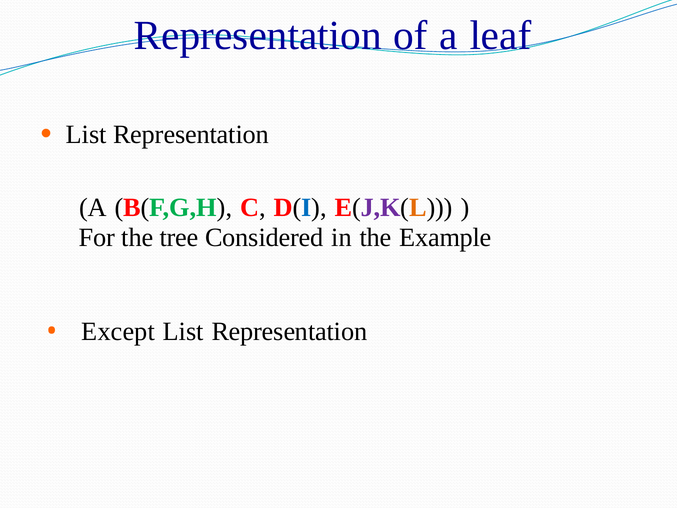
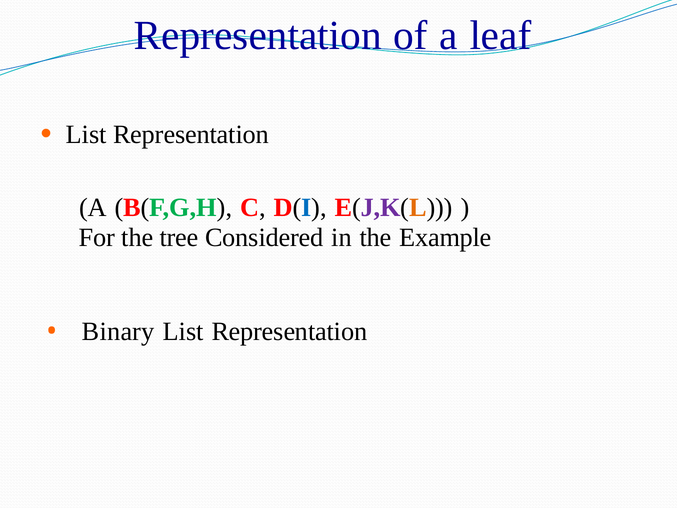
Except: Except -> Binary (118, 331)
